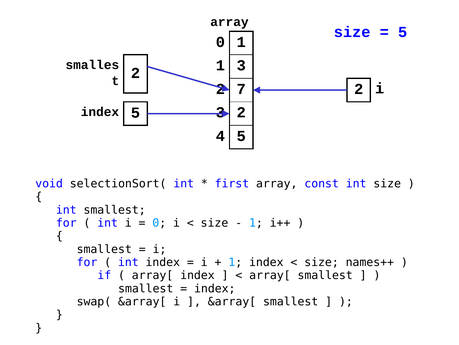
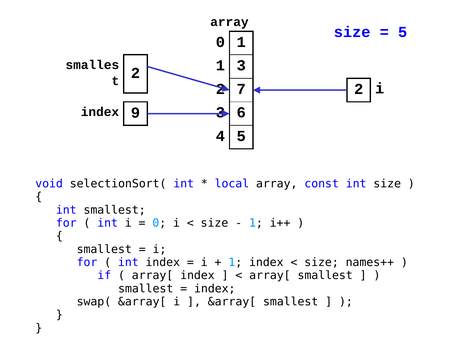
2: 2 -> 6 (241, 112)
index 5: 5 -> 9 (135, 112)
first: first -> local (232, 183)
